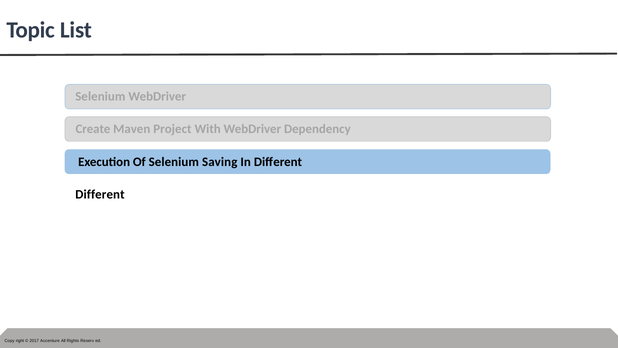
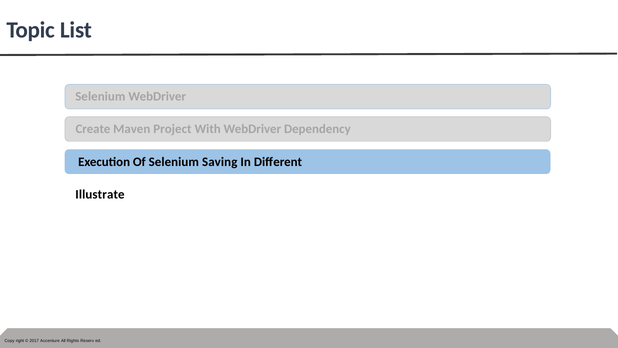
Different: Different -> Illustrate (100, 194)
